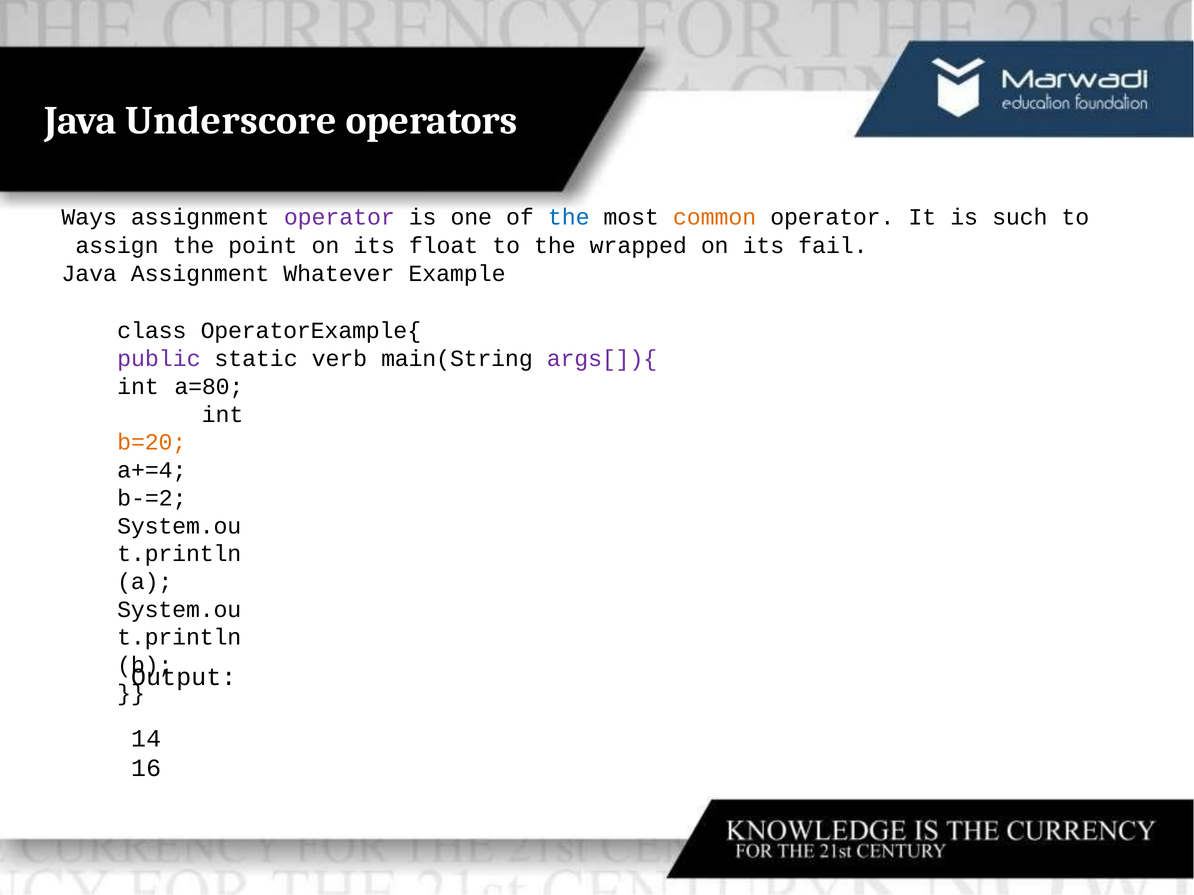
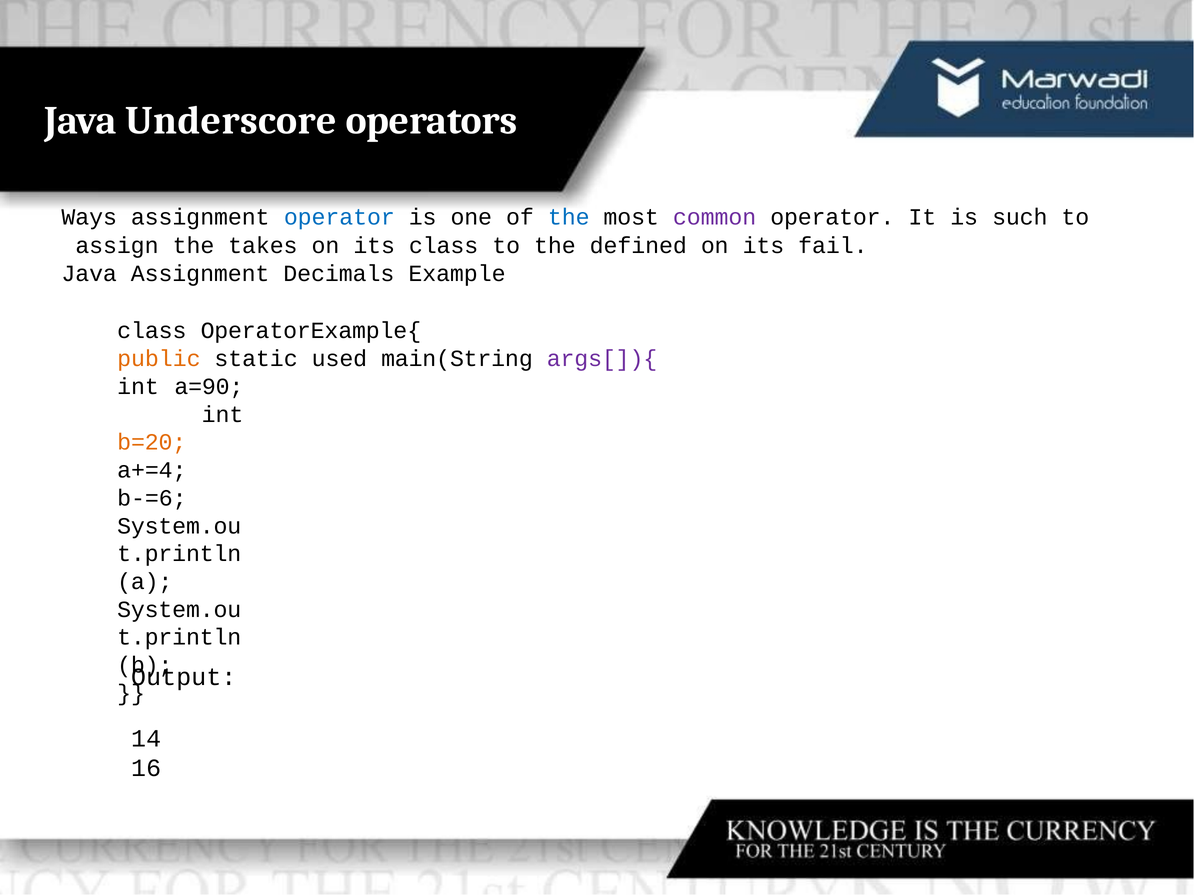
operator colour: purple -> blue (339, 217)
common colour: orange -> purple (715, 217)
point: point -> takes (263, 246)
its float: float -> class (444, 246)
wrapped: wrapped -> defined (638, 246)
Whatever: Whatever -> Decimals (339, 274)
public colour: purple -> orange (159, 359)
verb: verb -> used (339, 359)
a=80: a=80 -> a=90 (209, 387)
b-=2: b-=2 -> b-=6 (152, 498)
